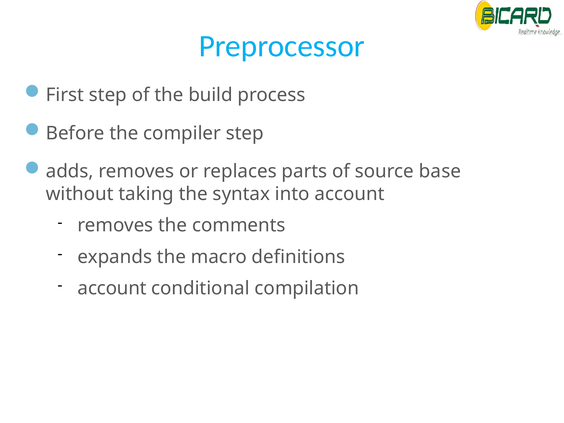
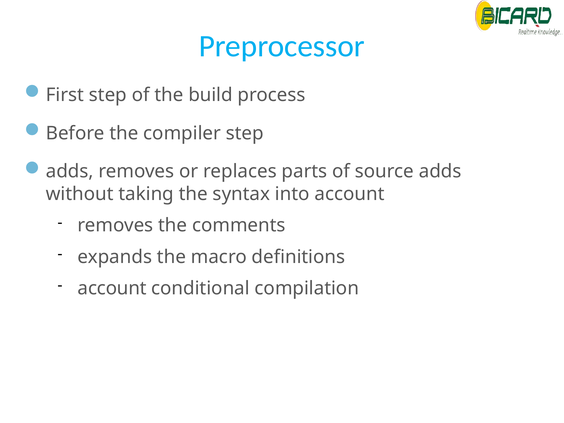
source base: base -> adds (440, 171)
